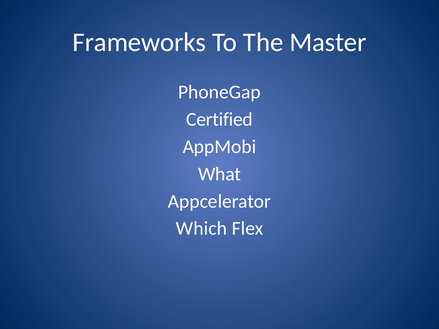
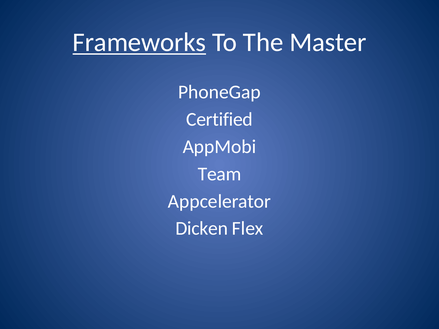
Frameworks underline: none -> present (139, 42)
What: What -> Team (220, 174)
Which: Which -> Dicken (202, 229)
